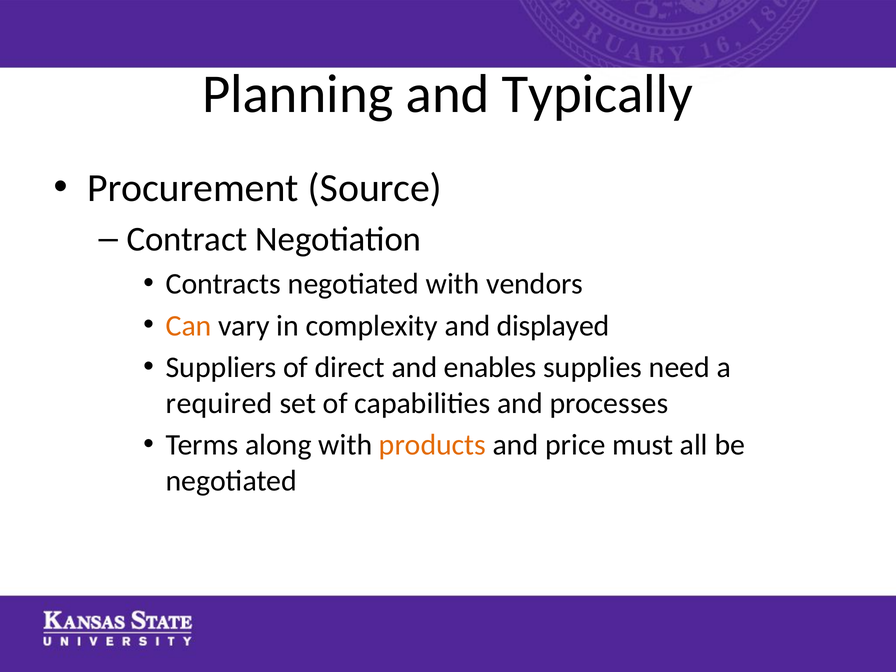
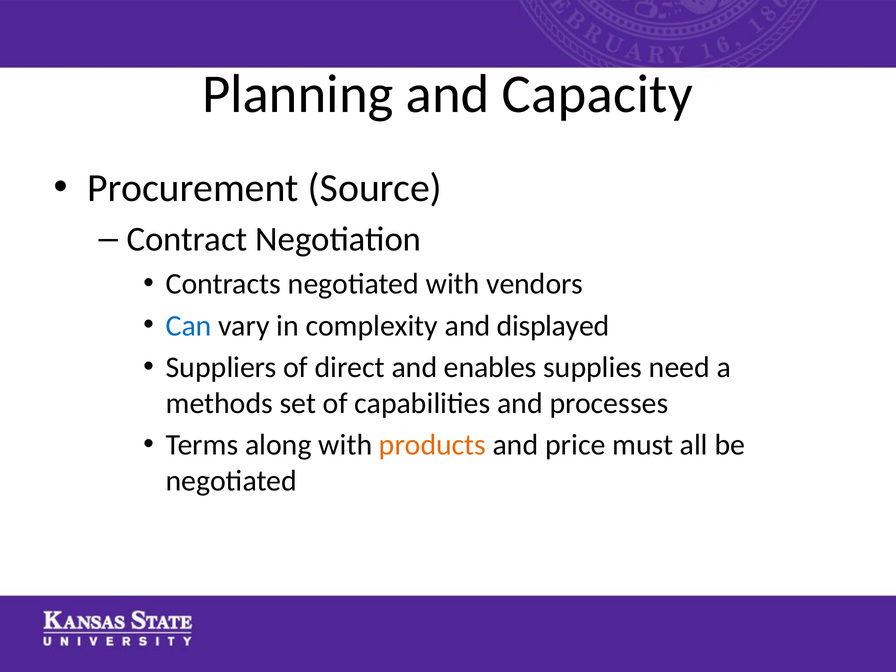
Typically: Typically -> Capacity (597, 94)
Can colour: orange -> blue (189, 326)
required: required -> methods (219, 403)
